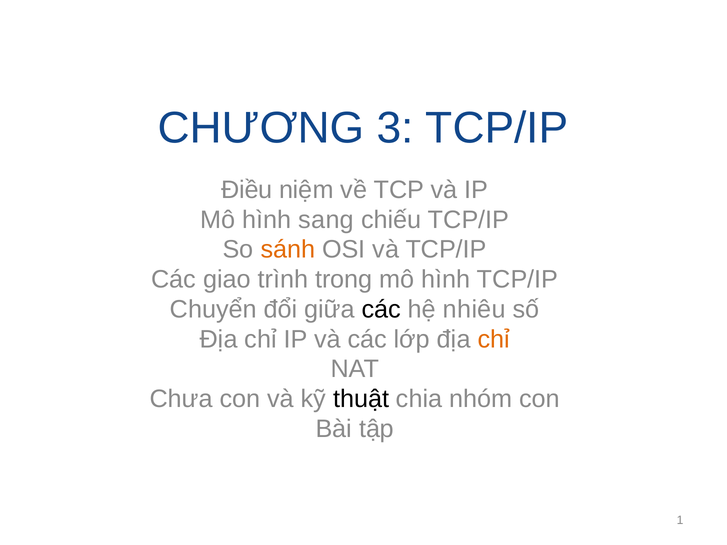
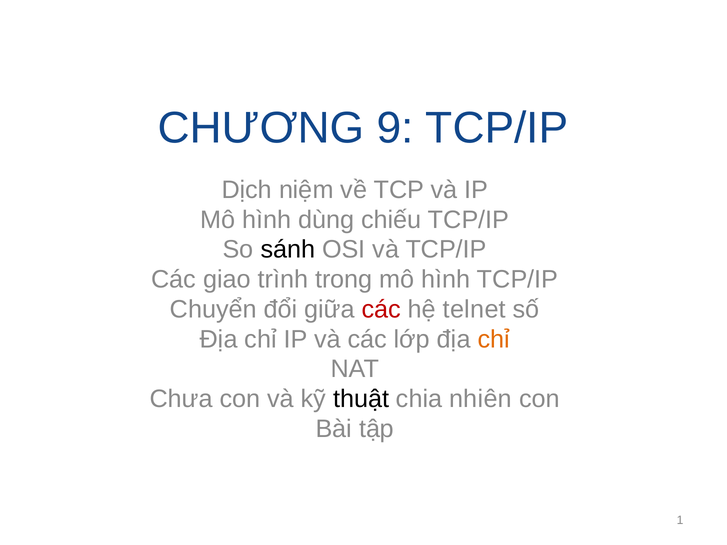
3: 3 -> 9 (395, 128)
Điều: Điều -> Dịch (247, 190)
sang: sang -> dùng (326, 220)
sánh colour: orange -> black (288, 250)
các colour: black -> red (381, 310)
nhiêu: nhiêu -> telnet (474, 310)
nhóm: nhóm -> nhiên (481, 399)
